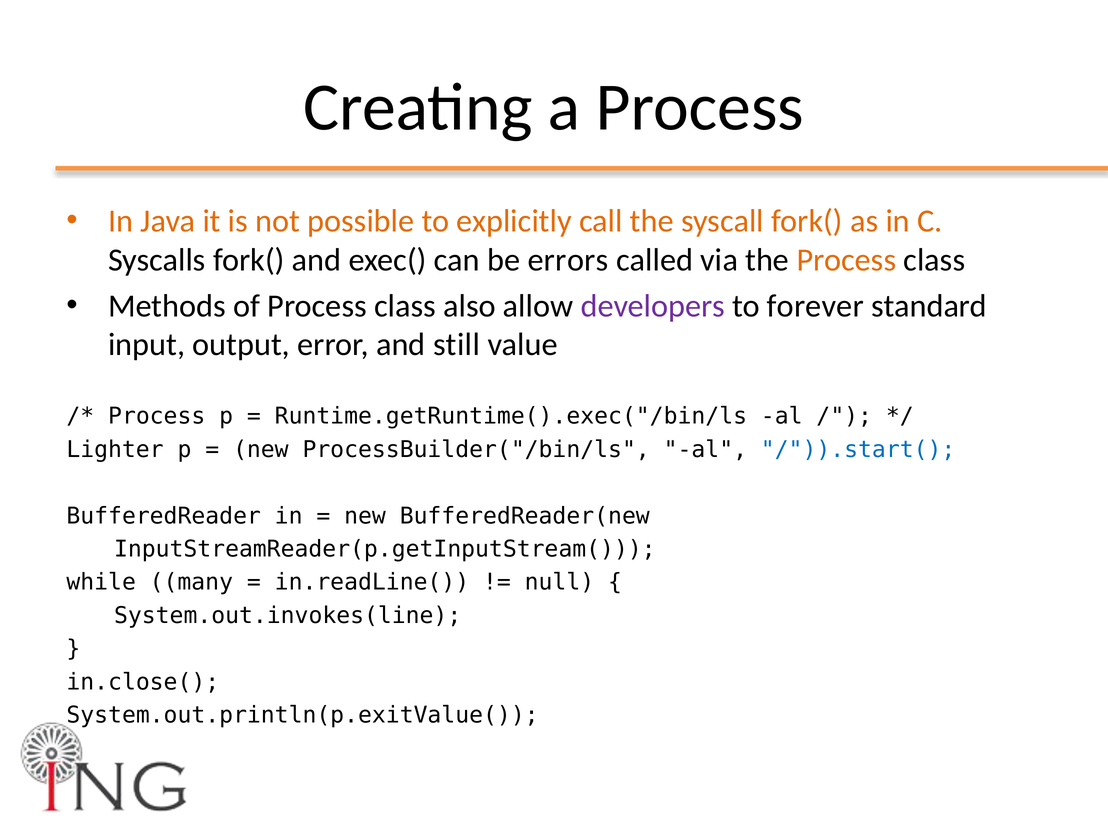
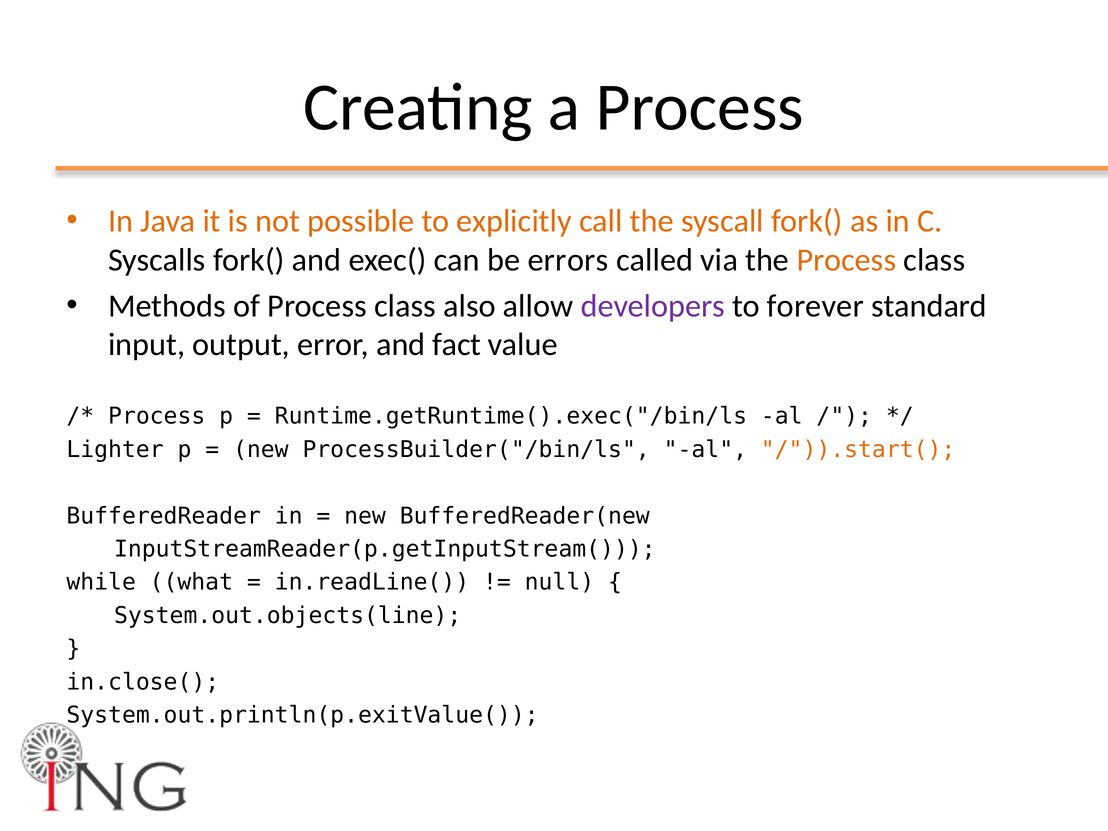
still: still -> fact (457, 345)
/")).start( colour: blue -> orange (858, 449)
many: many -> what (191, 582)
System.out.invokes(line: System.out.invokes(line -> System.out.objects(line (288, 616)
